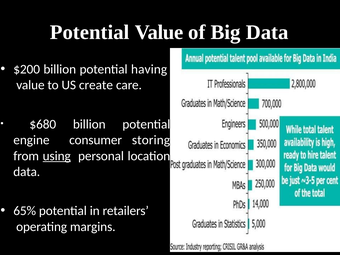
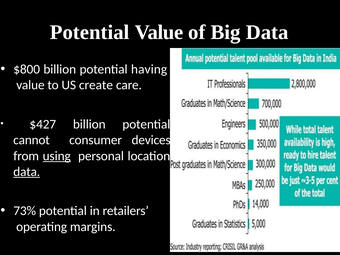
$200: $200 -> $800 (27, 69)
$680: $680 -> $427 (43, 124)
engine: engine -> cannot (31, 140)
storing: storing -> devices (151, 140)
data underline: none -> present (27, 172)
65%: 65% -> 73% (25, 211)
